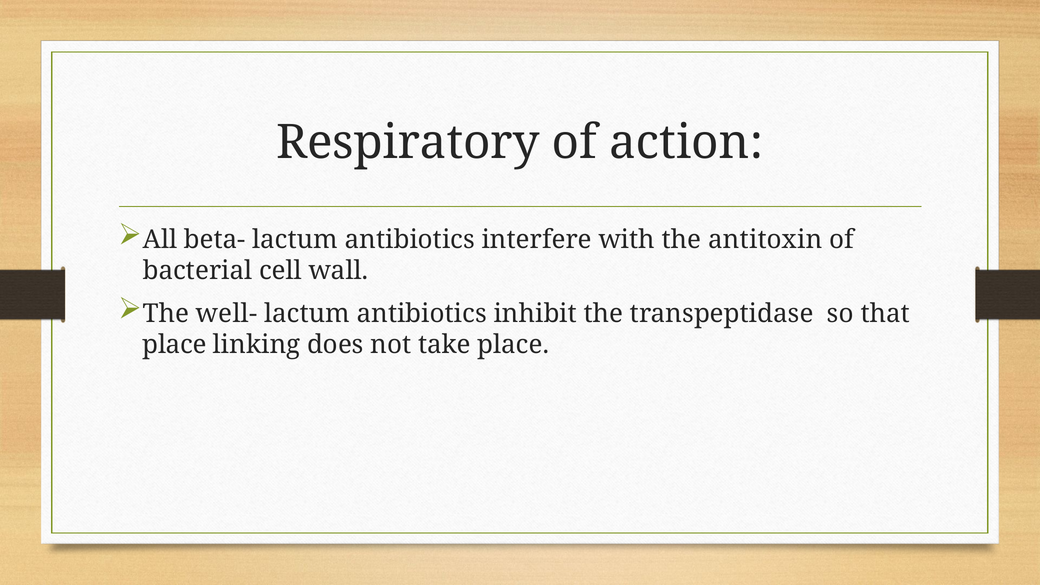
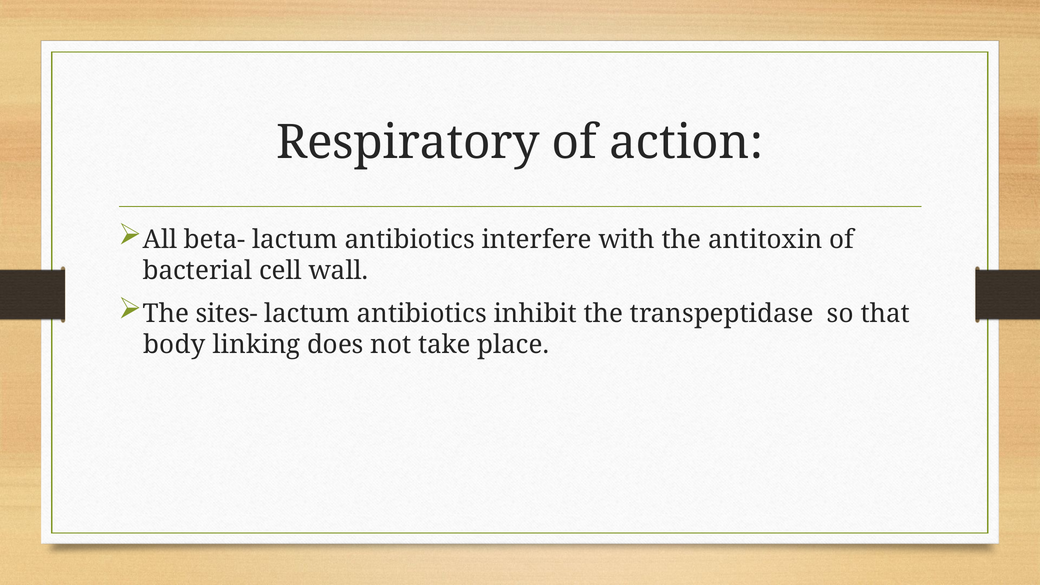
well-: well- -> sites- (227, 314)
place: place -> body (174, 345)
